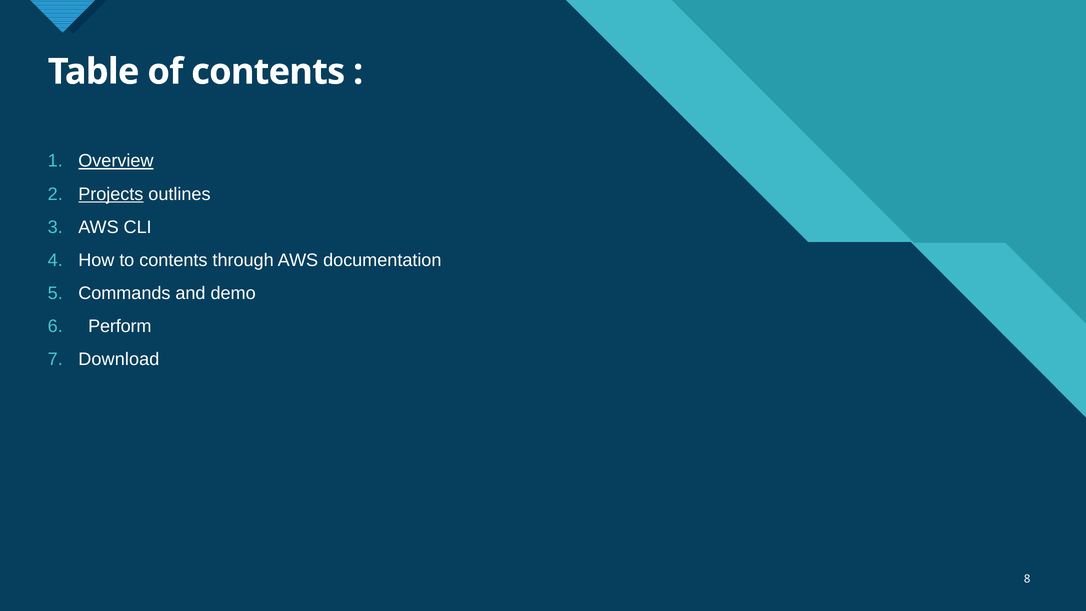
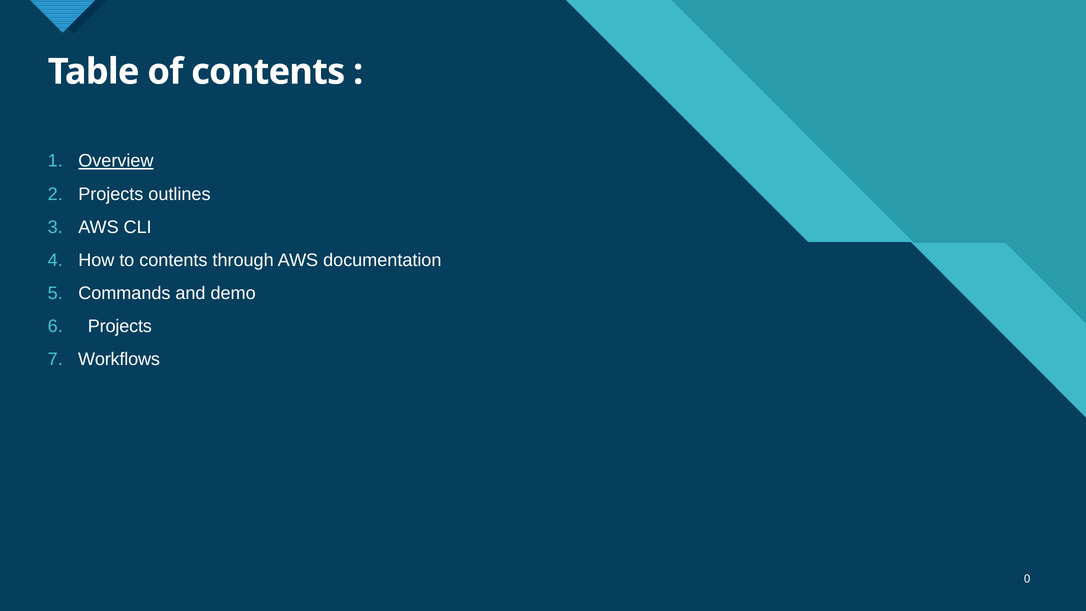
Projects underline: present -> none (111, 194)
Perform: Perform -> Projects (120, 326)
Download: Download -> Workflows (119, 359)
8: 8 -> 0 (1027, 579)
